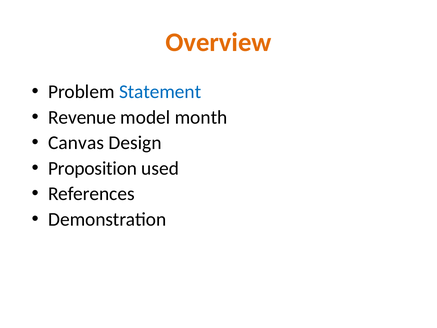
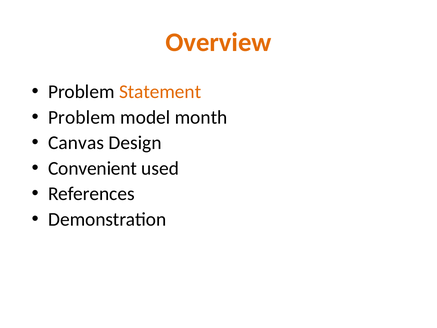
Statement colour: blue -> orange (160, 92)
Revenue: Revenue -> Problem (82, 117)
Proposition: Proposition -> Convenient (93, 168)
